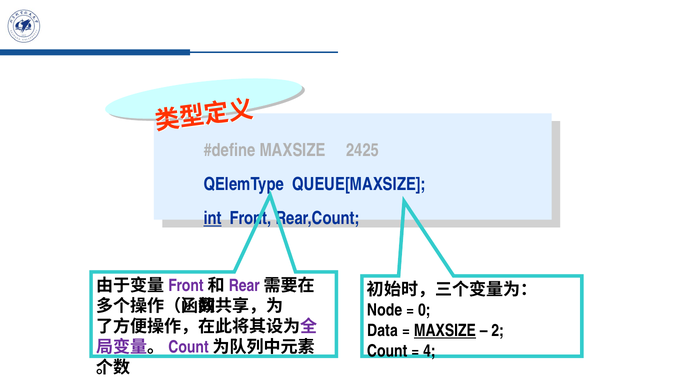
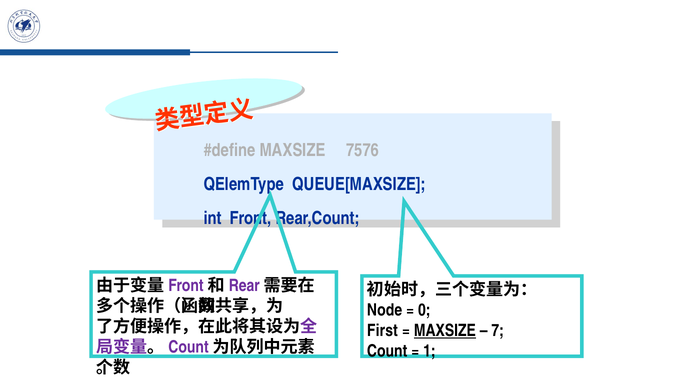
2425: 2425 -> 7576 (363, 150)
int underline: present -> none (213, 218)
Data: Data -> First (382, 331)
2: 2 -> 7 (498, 331)
4: 4 -> 1 (429, 351)
